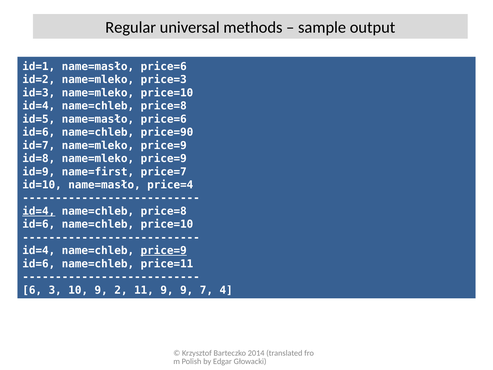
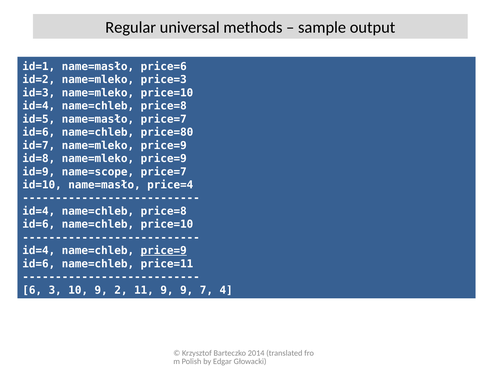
id=5 name=masło price=6: price=6 -> price=7 (164, 119)
price=90: price=90 -> price=80 (167, 132)
name=first: name=first -> name=scope (98, 172)
id=4 underline: present -> none (39, 211)
